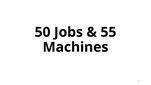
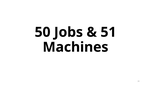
55: 55 -> 51 (108, 32)
